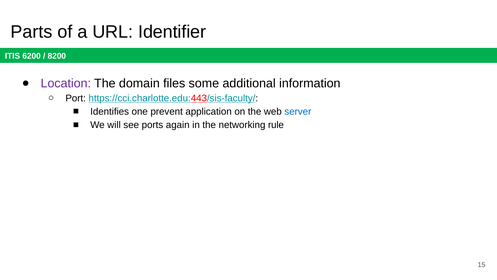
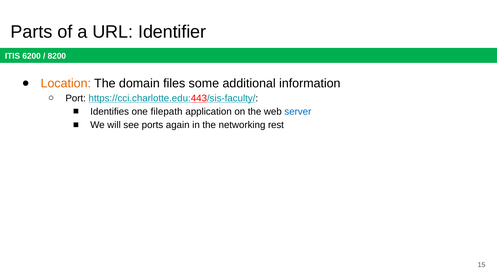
Location colour: purple -> orange (66, 83)
prevent: prevent -> filepath (167, 111)
rule: rule -> rest (276, 125)
